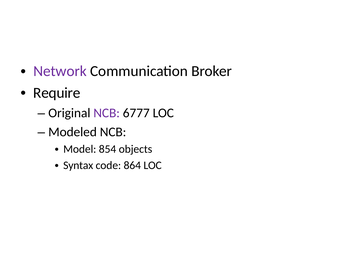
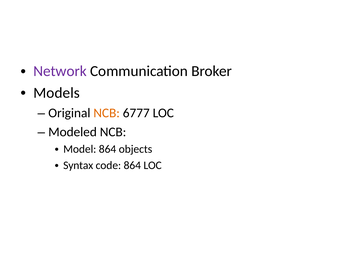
Require: Require -> Models (57, 93)
NCB colour: purple -> orange (107, 113)
Model 854: 854 -> 864 (108, 149)
